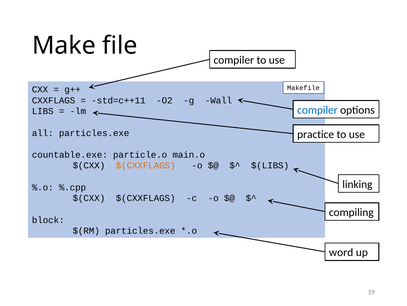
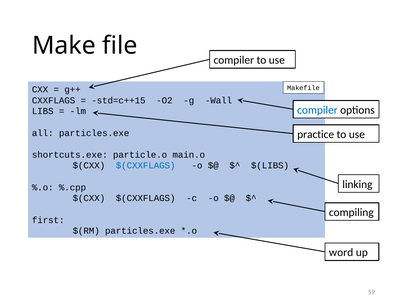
std=c++11: std=c++11 -> std=c++15 (118, 100)
countable.exe: countable.exe -> shortcuts.exe (70, 154)
$(CXXFLAGS colour: orange -> blue (146, 165)
block: block -> first (48, 219)
